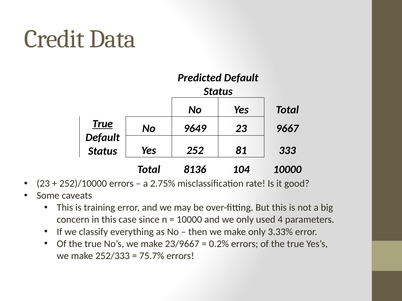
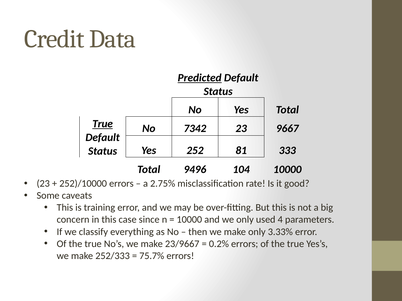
Predicted underline: none -> present (200, 78)
9649: 9649 -> 7342 (195, 129)
8136: 8136 -> 9496 (195, 170)
